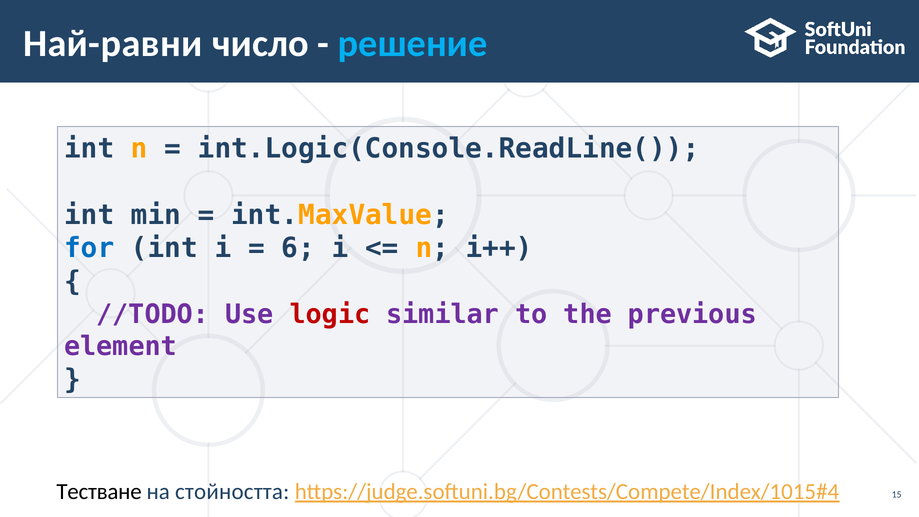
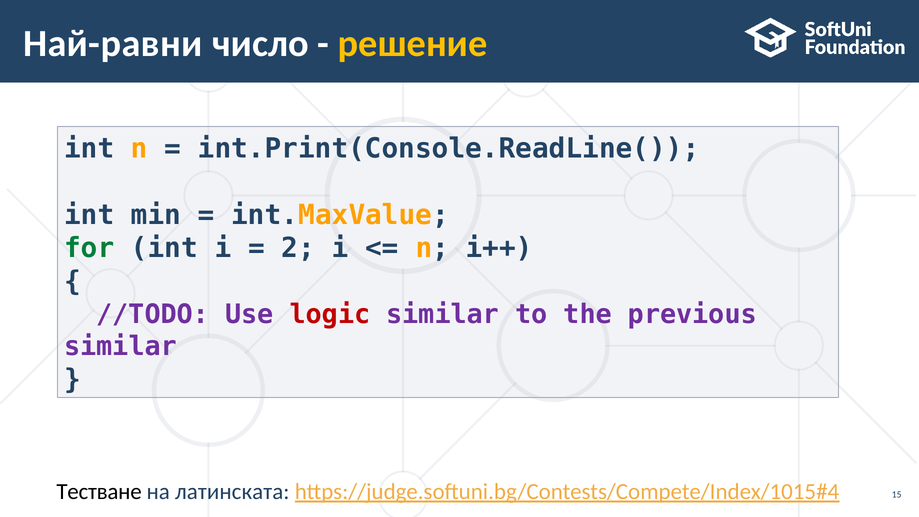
решение colour: light blue -> yellow (413, 44)
int.Logic(Console.ReadLine(: int.Logic(Console.ReadLine( -> int.Print(Console.ReadLine( (449, 148)
for colour: blue -> green (89, 248)
6: 6 -> 2 (298, 248)
element: element -> similar (120, 347)
стойността: стойността -> латинската (232, 492)
